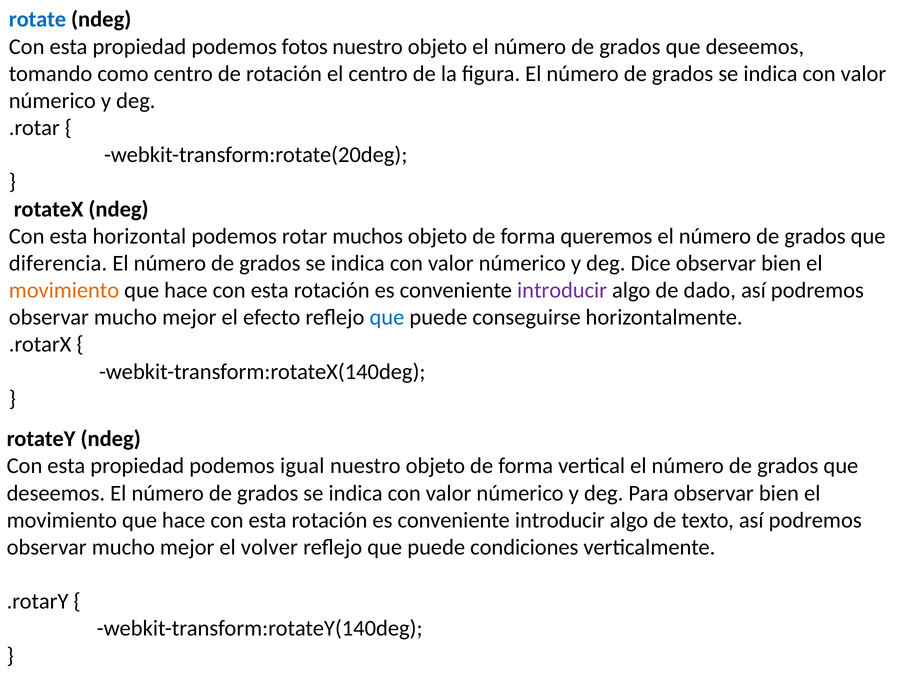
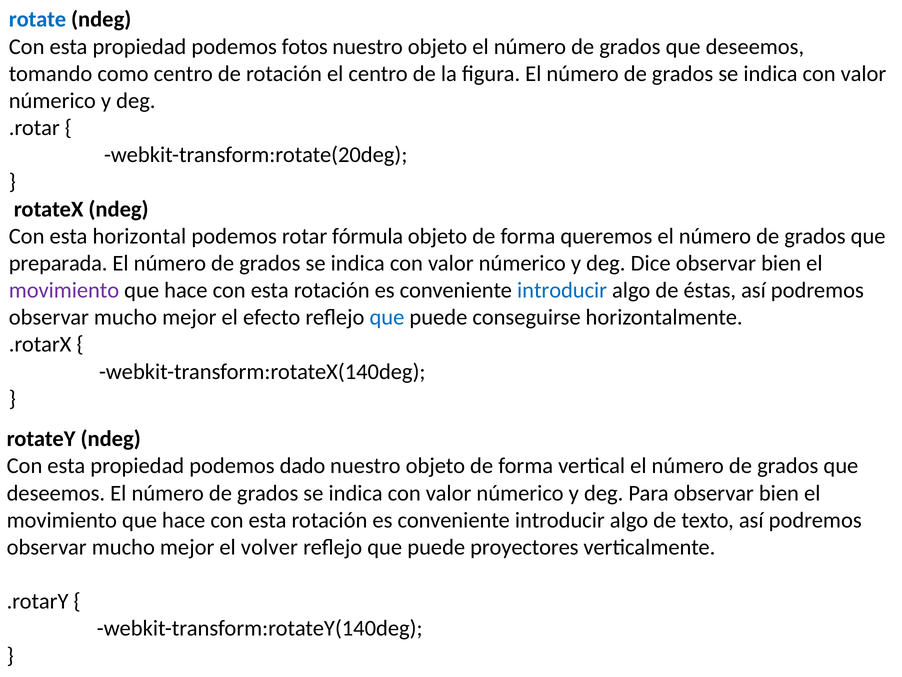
muchos: muchos -> fórmula (368, 236)
diferencia: diferencia -> preparada (58, 263)
movimiento colour: orange -> purple (64, 290)
introducir colour: purple -> blue (562, 290)
dado: dado -> éstas (710, 290)
igual: igual -> dado (303, 466)
condiciones: condiciones -> proyectores (524, 547)
